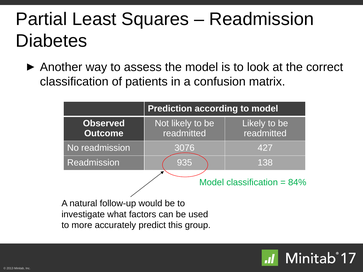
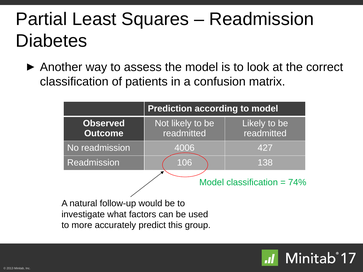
3076: 3076 -> 4006 (185, 148)
935: 935 -> 106 (185, 163)
84%: 84% -> 74% (297, 183)
